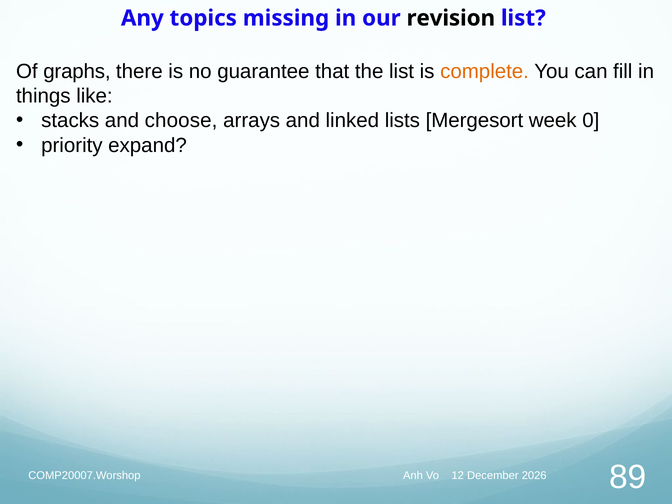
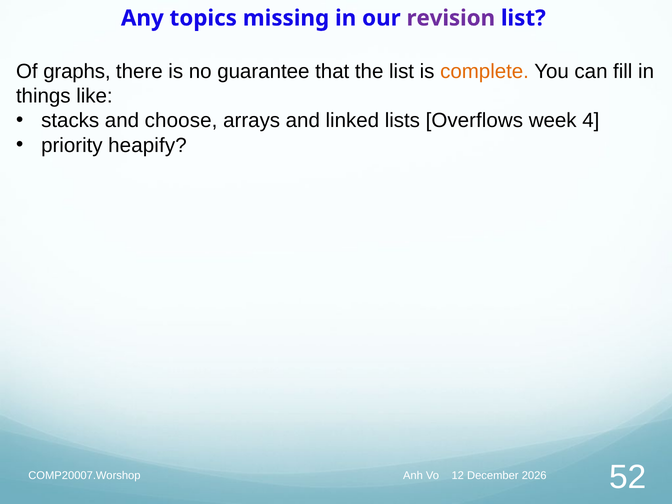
revision colour: black -> purple (451, 18)
Mergesort: Mergesort -> Overflows (474, 121)
0: 0 -> 4 (591, 121)
expand: expand -> heapify (147, 145)
89: 89 -> 52 (628, 477)
